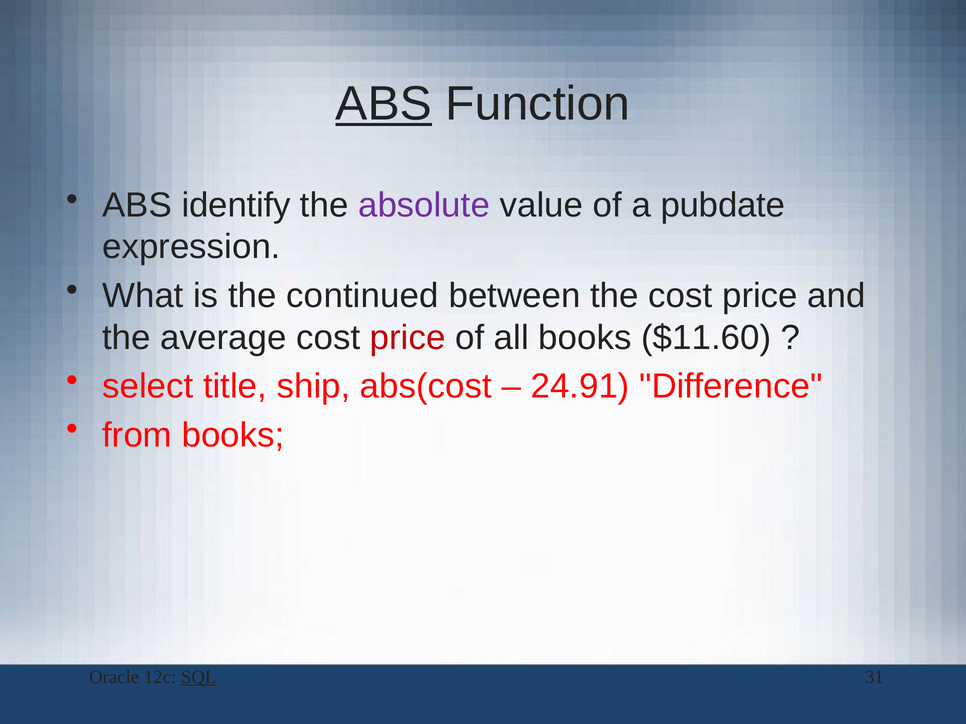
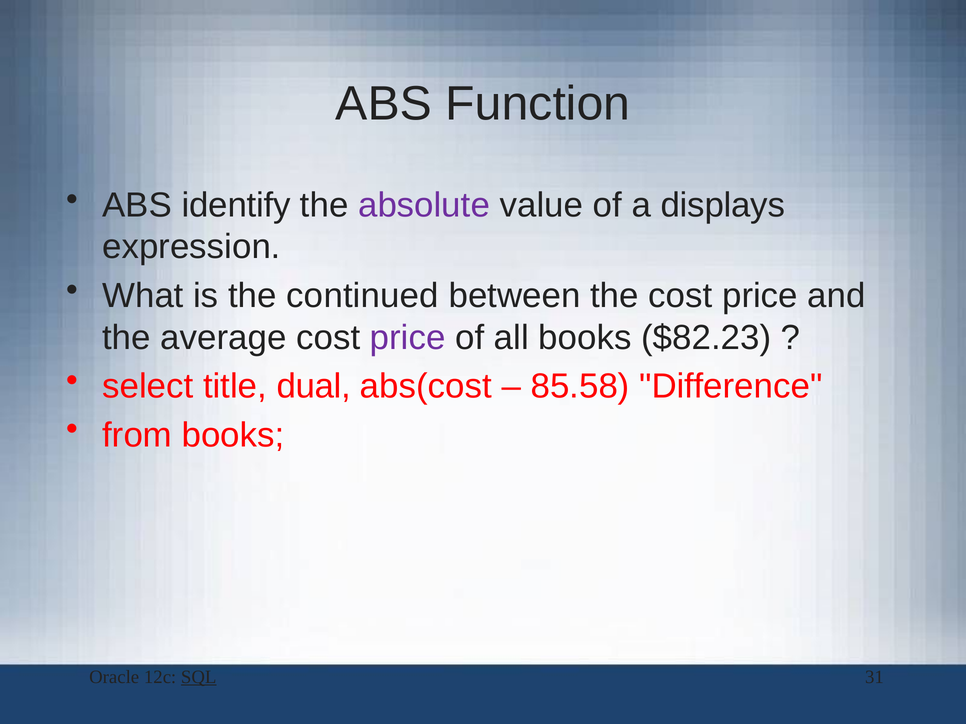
ABS underline: present -> none (384, 104)
pubdate: pubdate -> displays (723, 205)
price colour: red -> purple (408, 338)
$11.60: $11.60 -> $82.23 (706, 338)
ship: ship -> dual (314, 387)
24.91: 24.91 -> 85.58 (580, 387)
